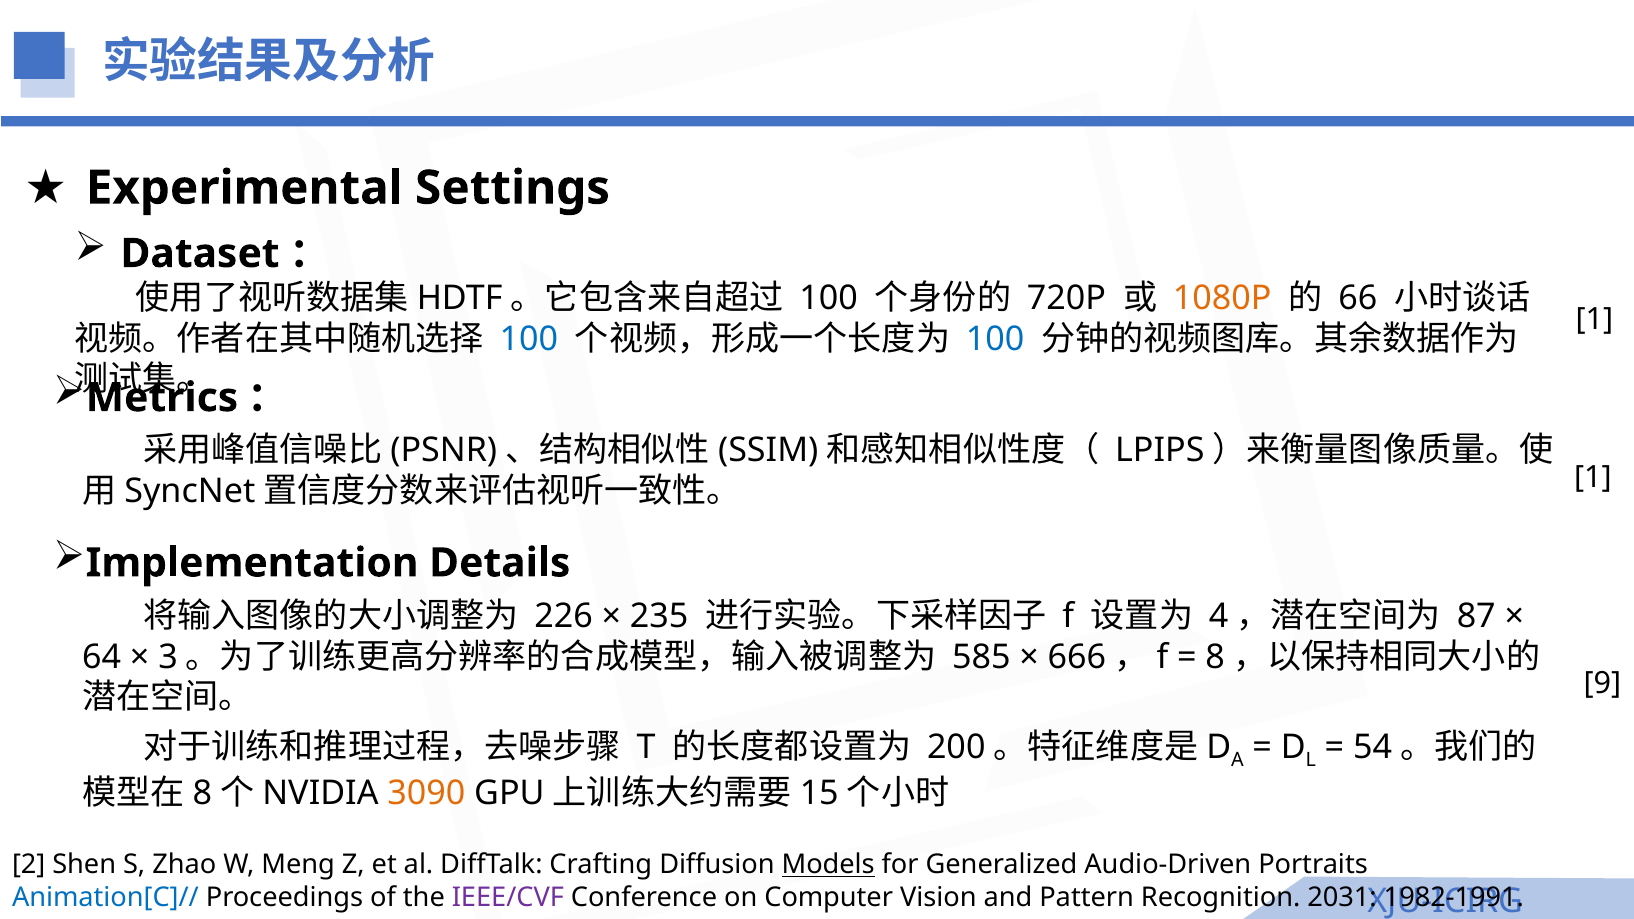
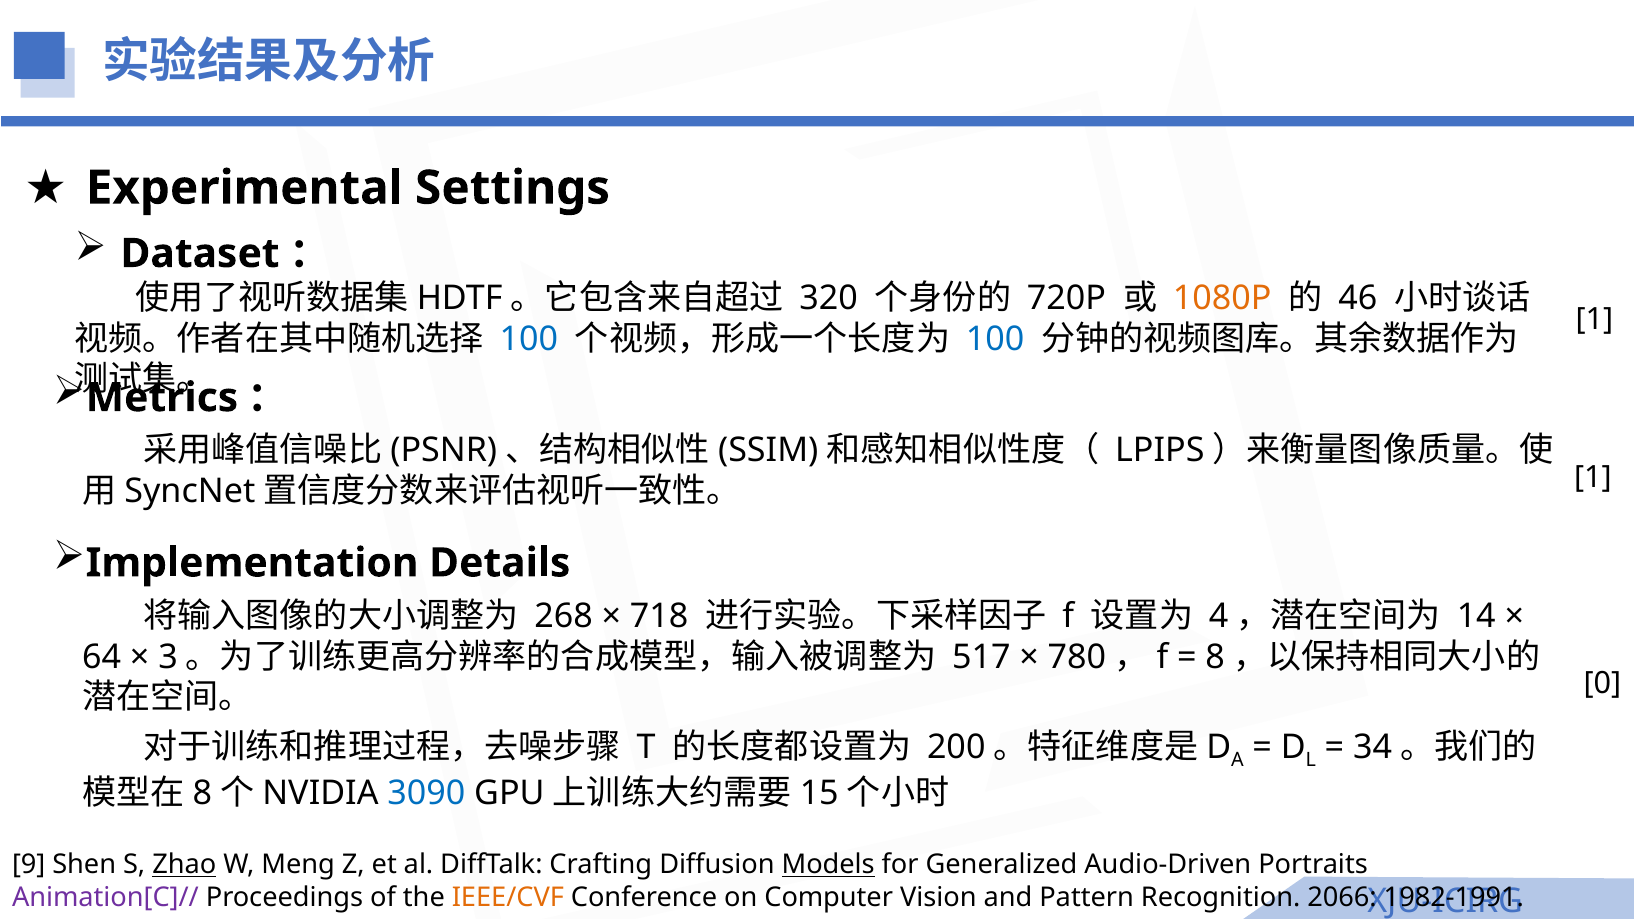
100: 100 -> 320 (829, 298)
66: 66 -> 46 (1358, 298)
226: 226 -> 268 (564, 616)
235: 235 -> 718 (659, 616)
87: 87 -> 14 (1476, 616)
585: 585 -> 517 (981, 657)
666: 666 -> 780 (1077, 657)
9: 9 -> 0 (1602, 684)
54: 54 -> 34 (1373, 747)
3090 colour: orange -> blue (426, 794)
2: 2 -> 9 (29, 865)
Zhao underline: none -> present (184, 865)
Animation[C]// colour: blue -> purple (105, 898)
IEEE/CVF colour: purple -> orange (508, 898)
2031: 2031 -> 2066 (1342, 898)
